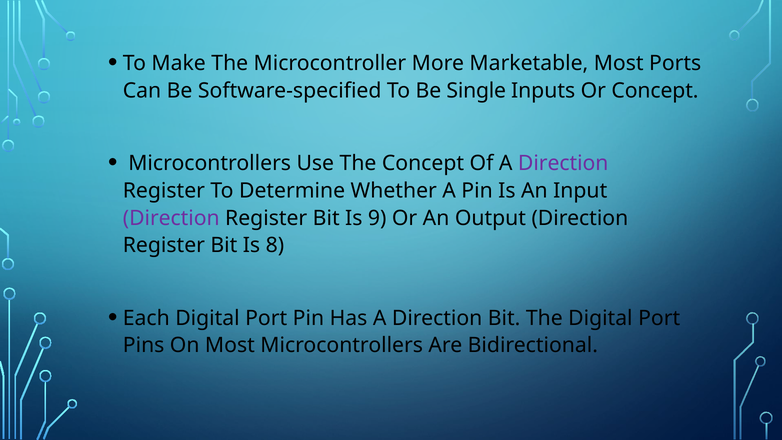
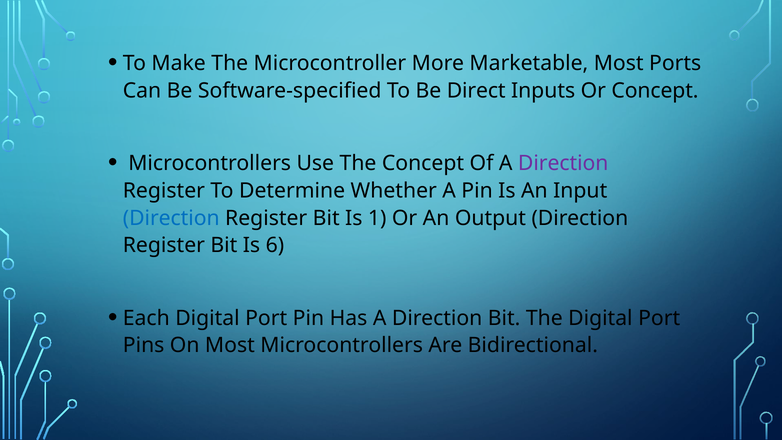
Single: Single -> Direct (476, 91)
Direction colour: purple -> blue (171, 218)
9: 9 -> 1 (377, 218)
8: 8 -> 6 (275, 245)
